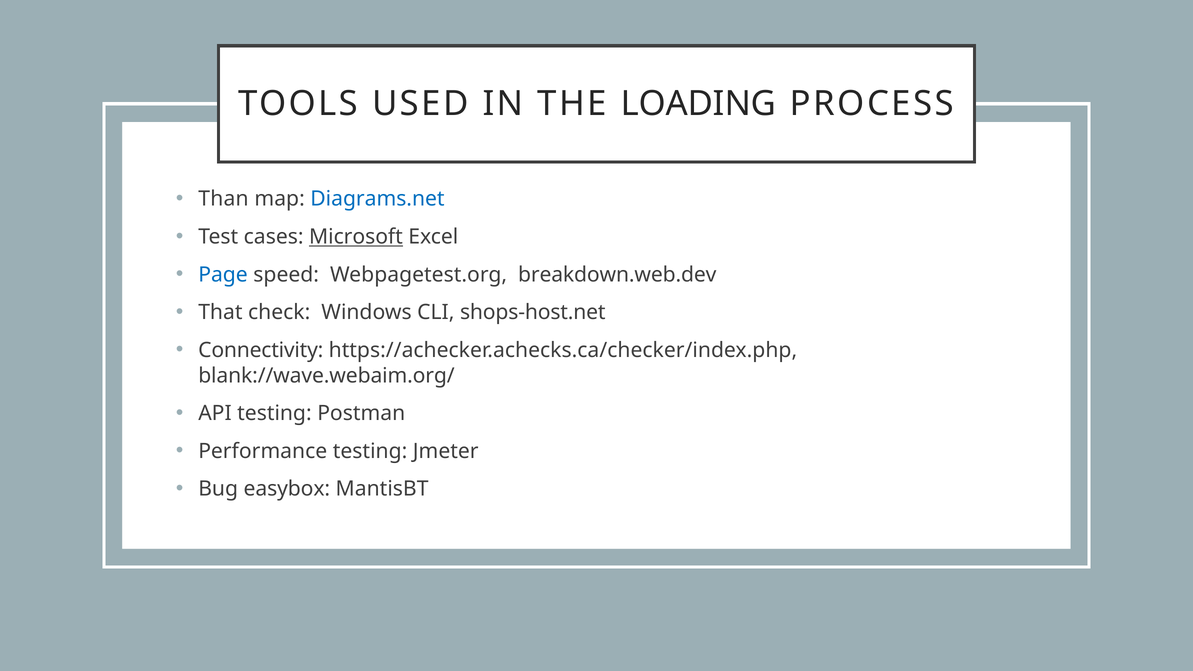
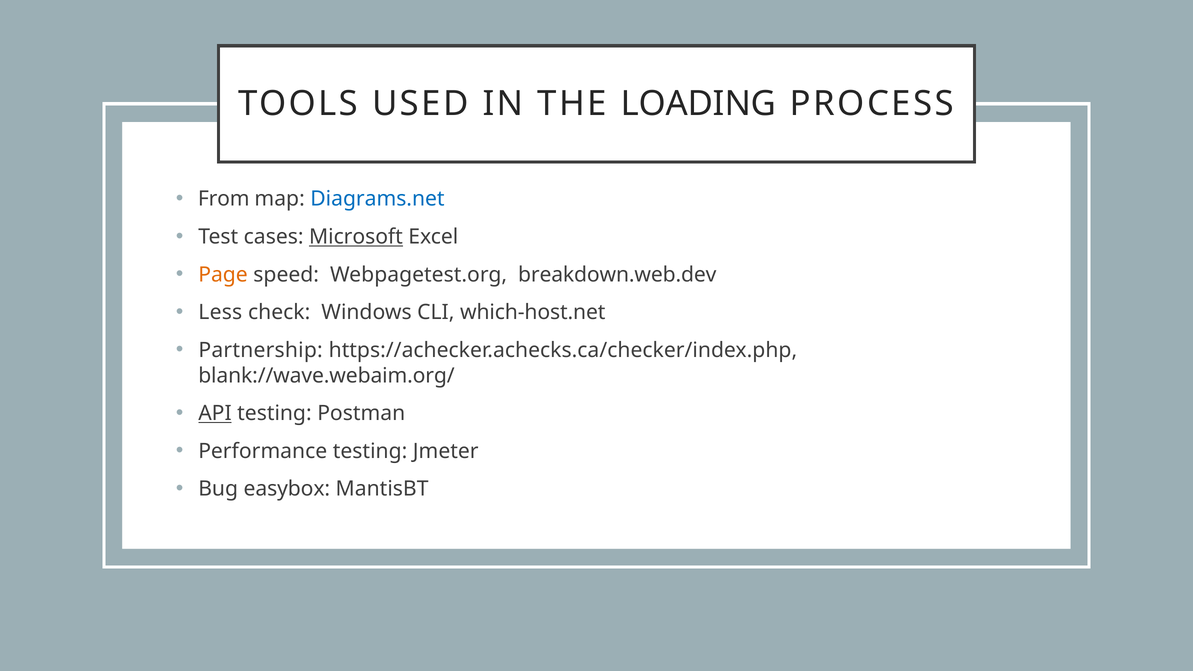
Than: Than -> From (224, 199)
Page colour: blue -> orange (223, 275)
That: That -> Less (220, 312)
shops-host.net: shops-host.net -> which-host.net (533, 312)
Connectivity: Connectivity -> Partnership (261, 350)
API underline: none -> present (215, 413)
